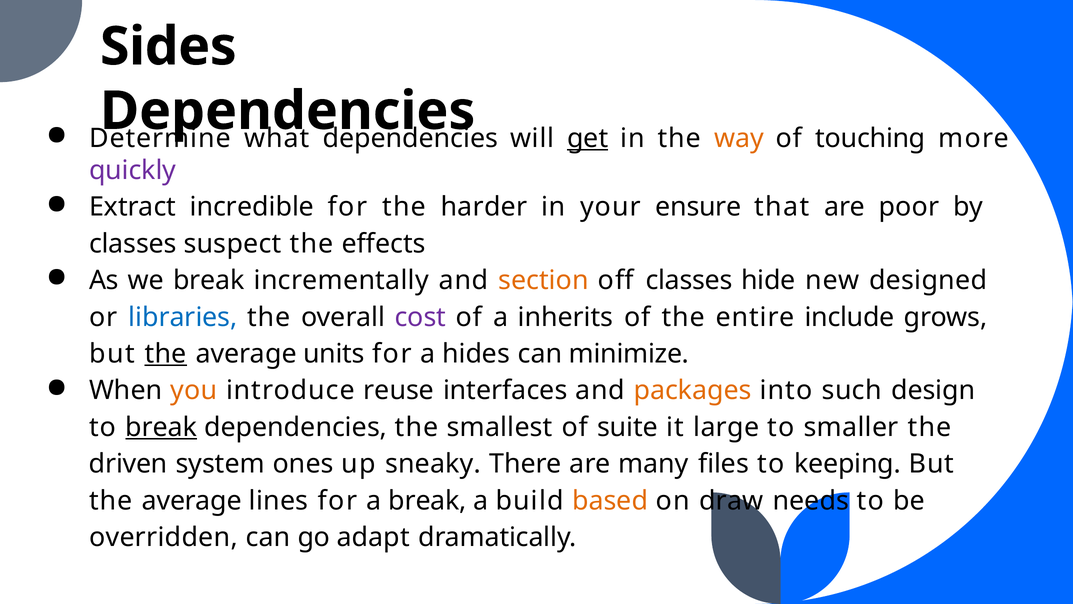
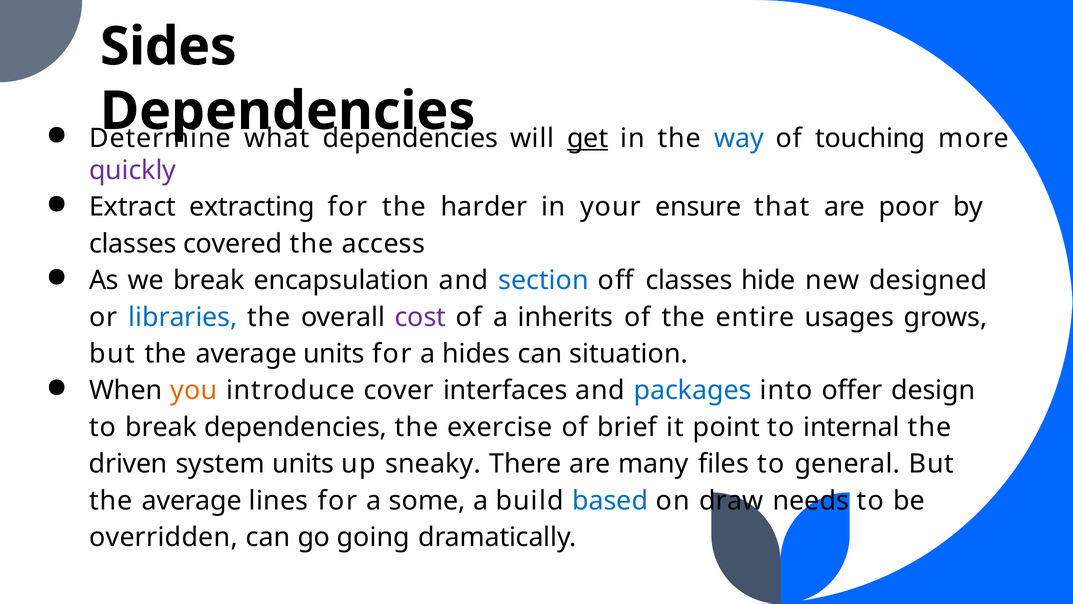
way colour: orange -> blue (739, 138)
incredible: incredible -> extracting (252, 207)
suspect: suspect -> covered (233, 244)
effects: effects -> access (383, 244)
incrementally: incrementally -> encapsulation (342, 280)
section colour: orange -> blue (544, 280)
include: include -> usages (849, 317)
the underline: present -> none (166, 354)
minimize: minimize -> situation (629, 354)
reuse: reuse -> cover (399, 390)
packages colour: orange -> blue (693, 390)
such: such -> offer (852, 390)
break underline: present -> none (161, 427)
smallest: smallest -> exercise (500, 427)
suite: suite -> brief (627, 427)
large: large -> point (726, 427)
smaller: smaller -> internal (851, 427)
system ones: ones -> units (303, 464)
keeping: keeping -> general (847, 464)
a break: break -> some (427, 500)
based colour: orange -> blue (610, 500)
adapt: adapt -> going (373, 537)
